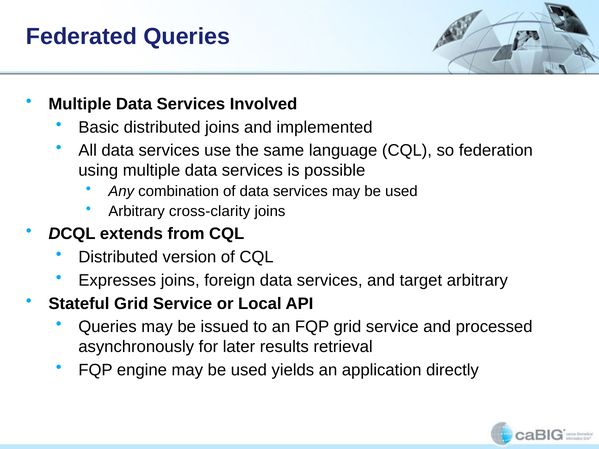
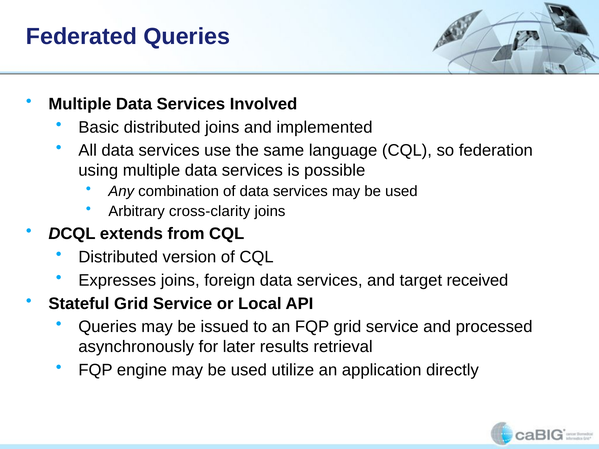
target arbitrary: arbitrary -> received (477, 280)
yields: yields -> utilize (293, 370)
